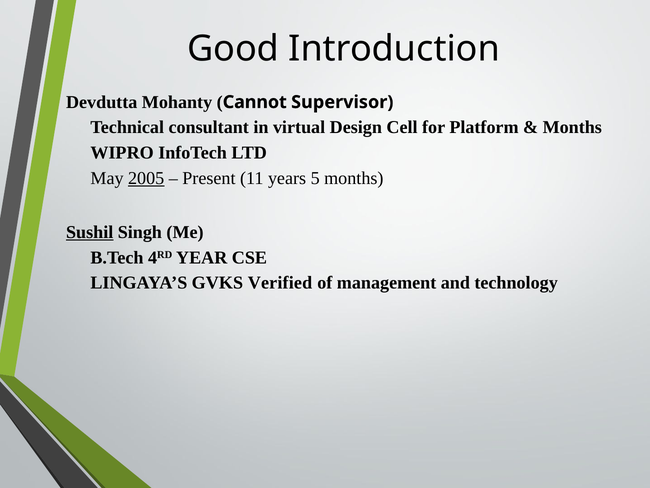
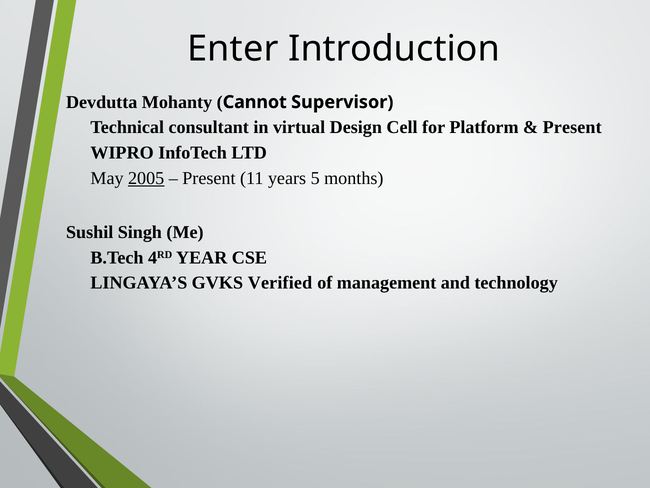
Good: Good -> Enter (233, 49)
Months: Months -> Present (572, 127)
Sushil underline: present -> none (90, 232)
